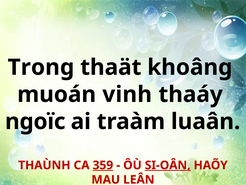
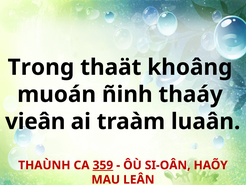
vinh: vinh -> ñinh (127, 94)
ngoïc: ngoïc -> vieân (35, 121)
SI-OÂN underline: present -> none (168, 165)
